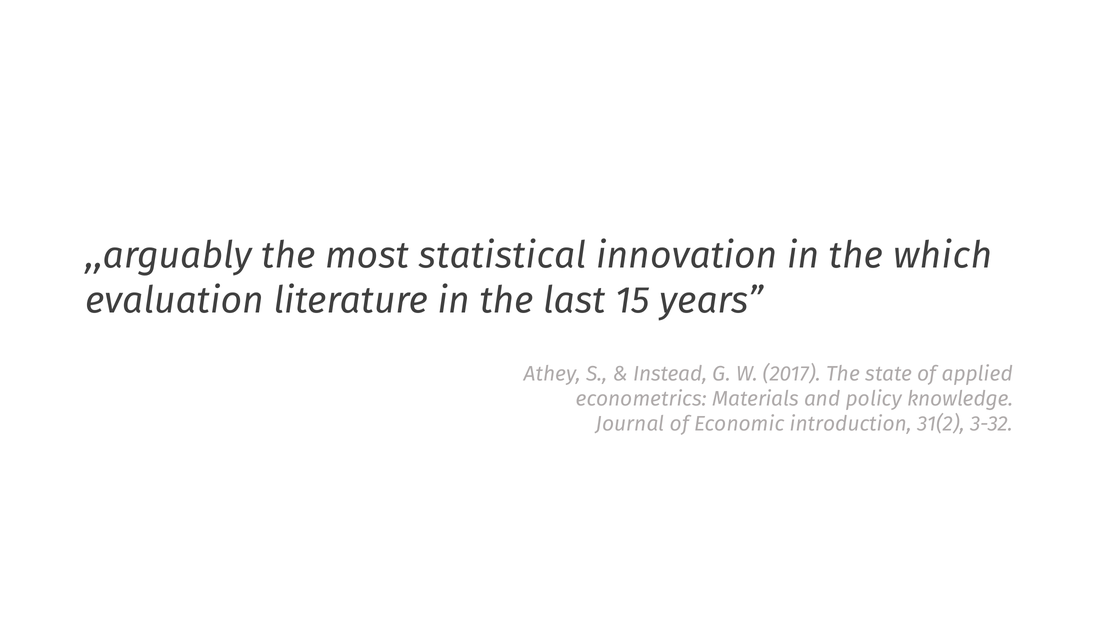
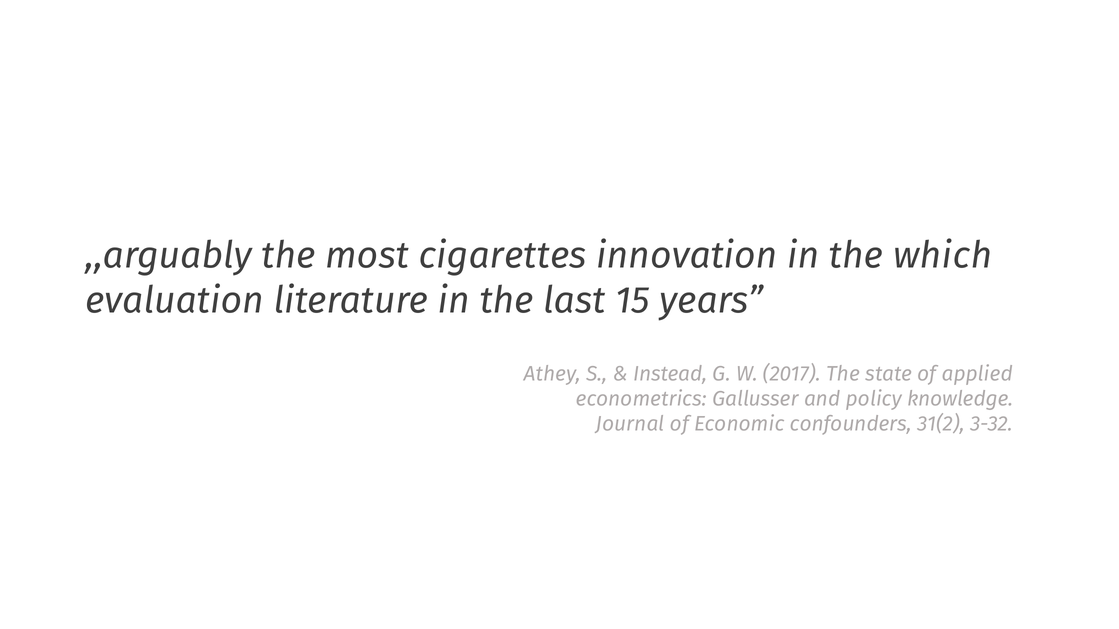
statistical: statistical -> cigarettes (503, 256)
Materials: Materials -> Gallusser (756, 399)
introduction: introduction -> confounders (851, 424)
